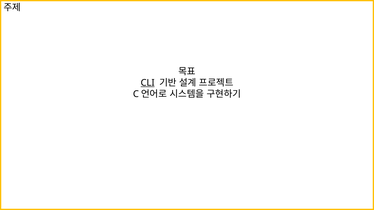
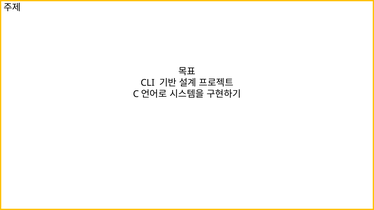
CLI underline: present -> none (148, 83)
